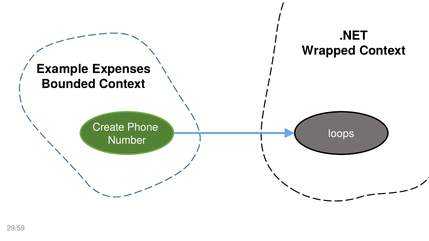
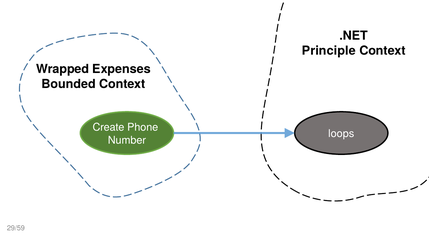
Wrapped: Wrapped -> Principle (329, 51)
Example: Example -> Wrapped (63, 69)
